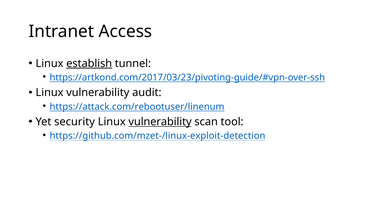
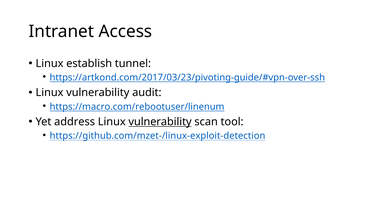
establish underline: present -> none (89, 63)
https://attack.com/rebootuser/linenum: https://attack.com/rebootuser/linenum -> https://macro.com/rebootuser/linenum (137, 107)
security: security -> address (75, 122)
